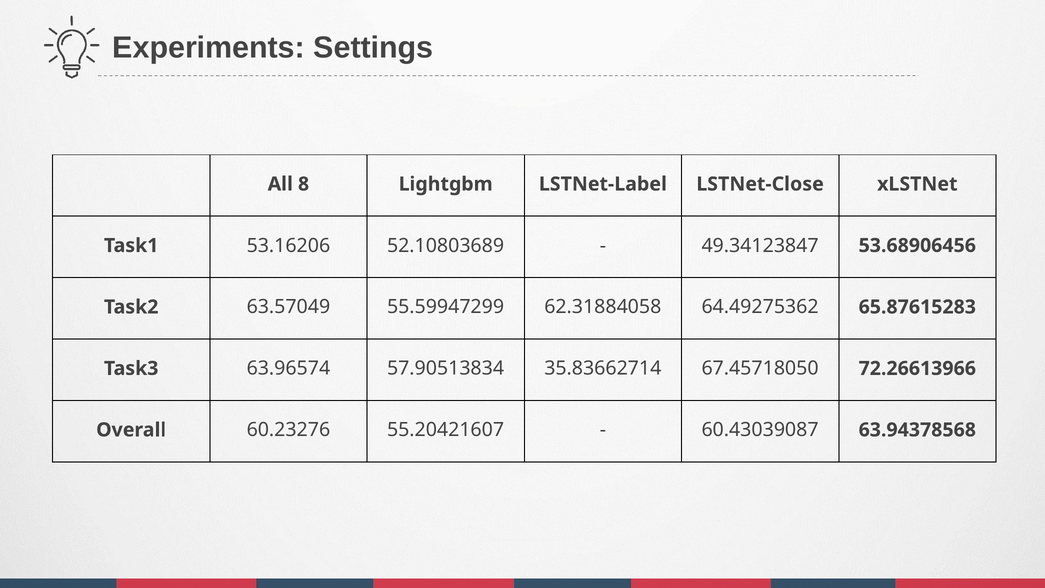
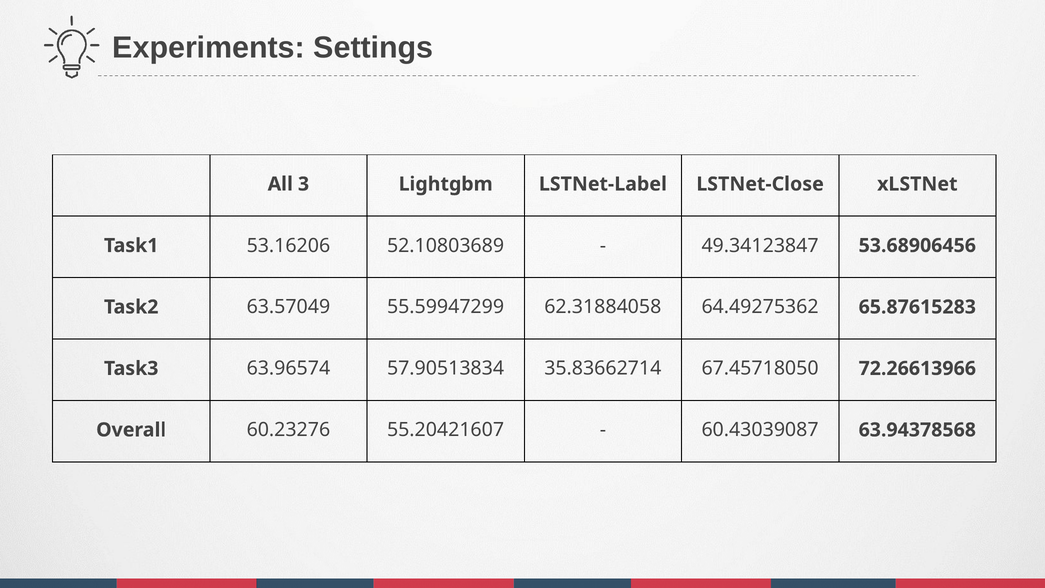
8: 8 -> 3 (304, 184)
